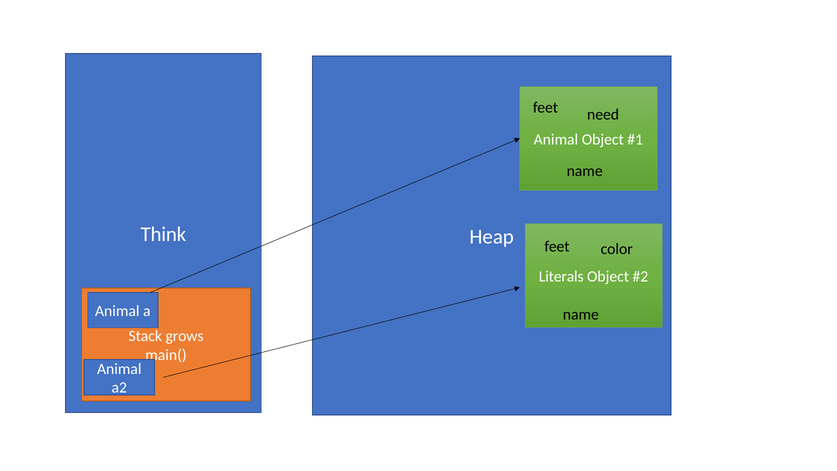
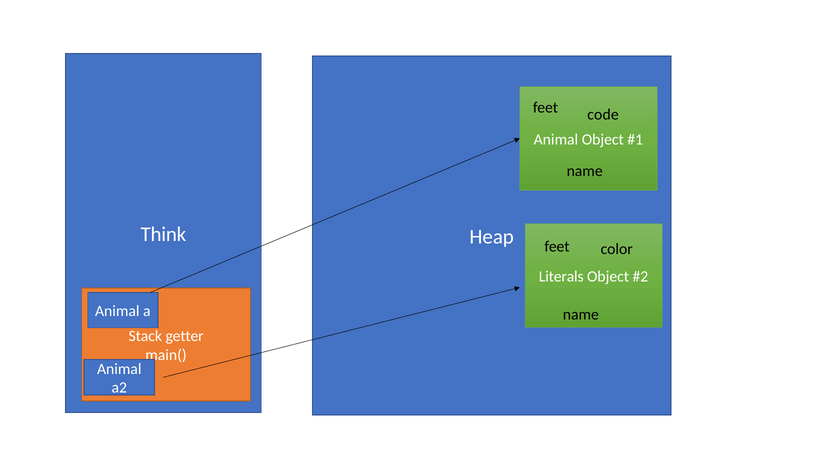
need: need -> code (603, 114)
grows: grows -> getter (185, 336)
